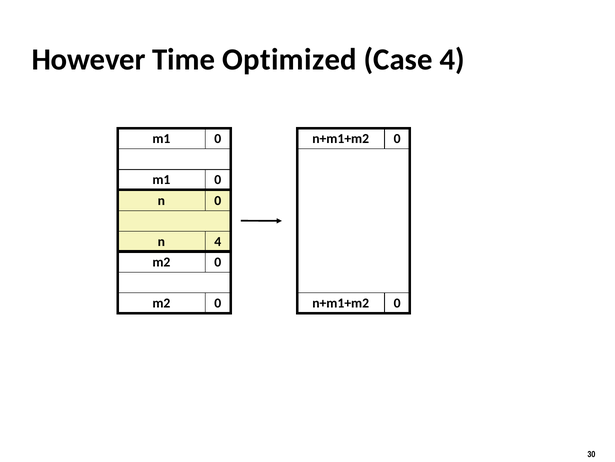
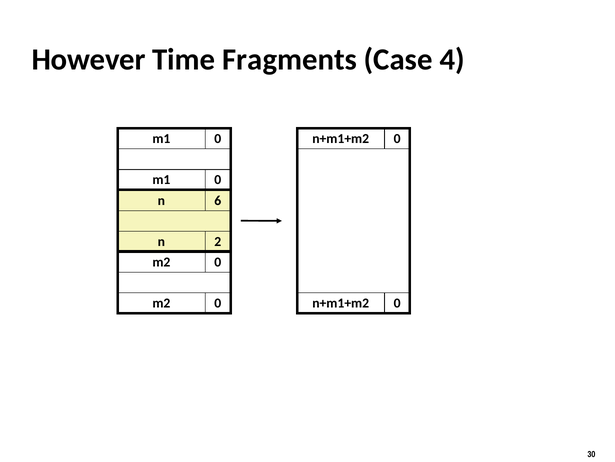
Optimized: Optimized -> Fragments (290, 60)
n 0: 0 -> 6 (218, 200)
n 4: 4 -> 2 (218, 241)
